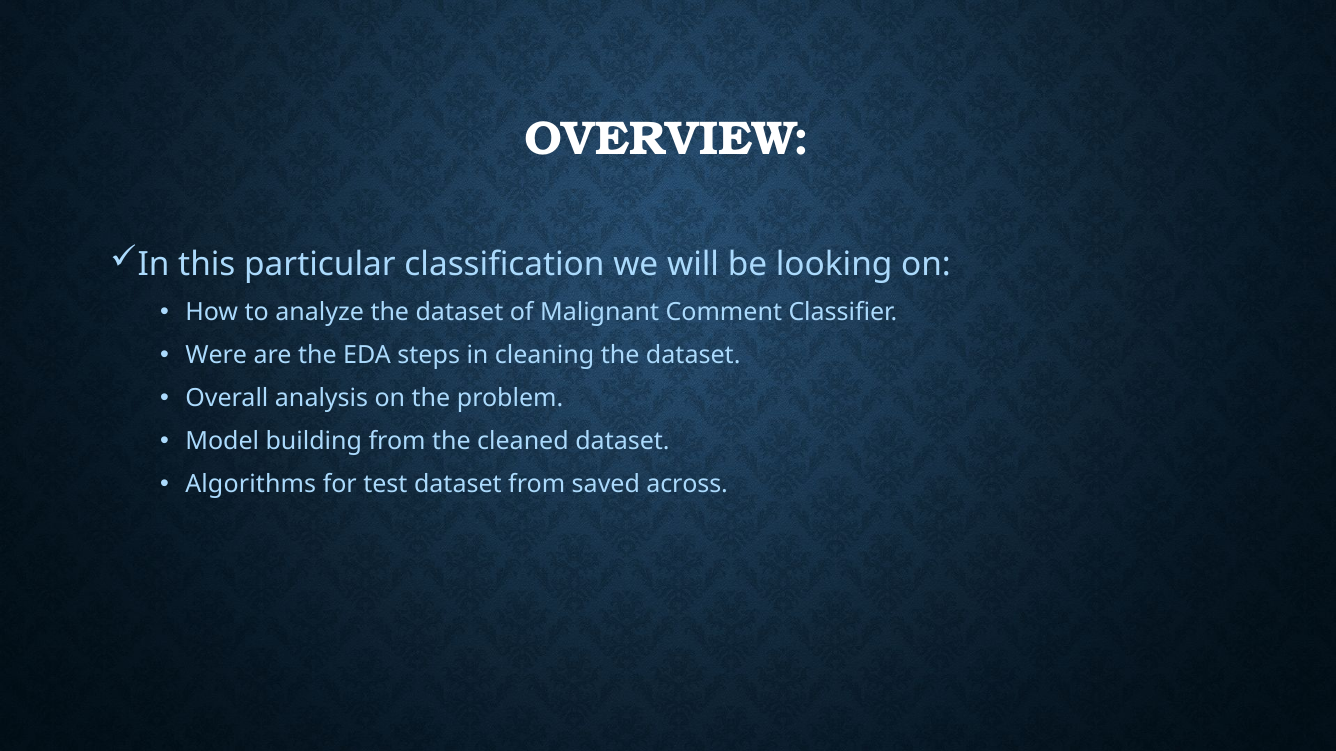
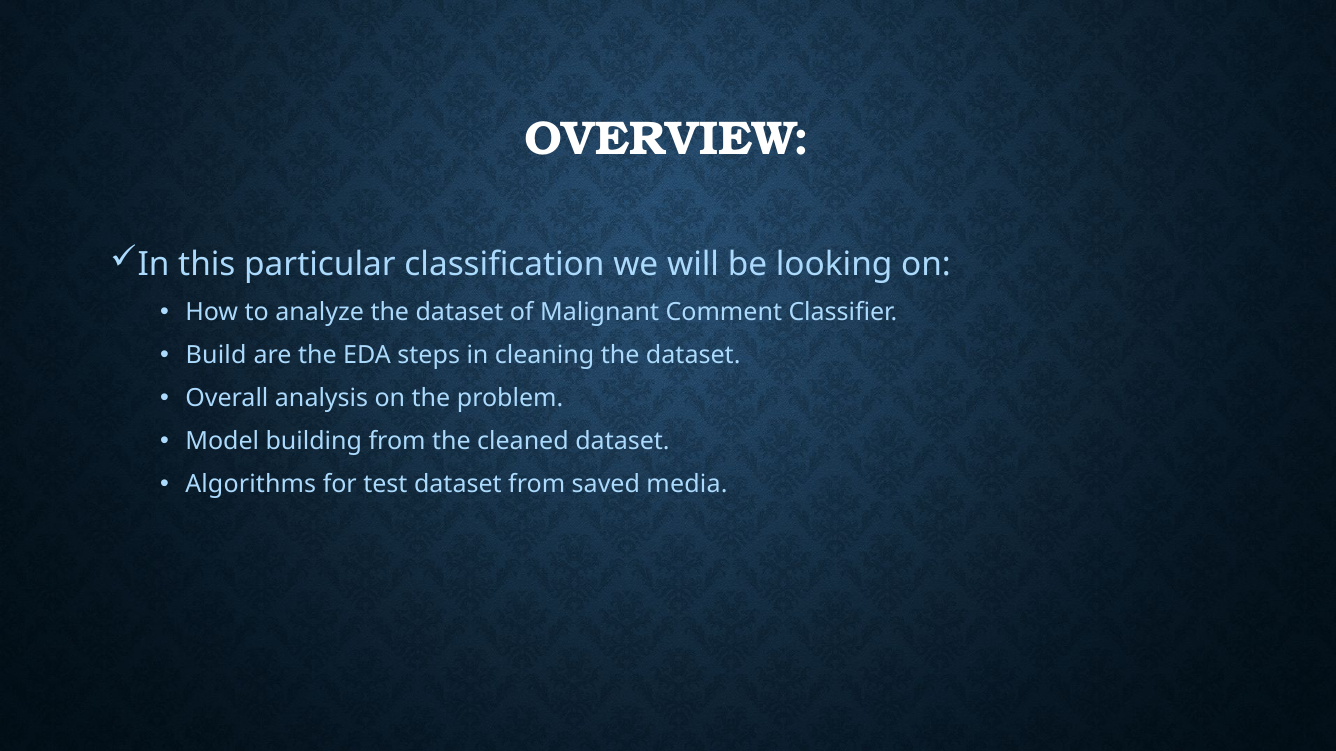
Were: Were -> Build (216, 355)
across: across -> media (687, 484)
